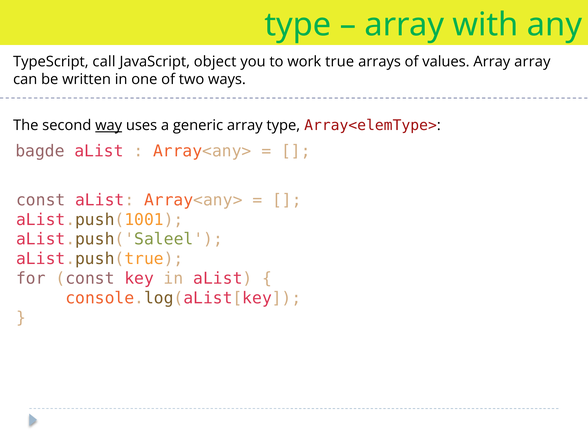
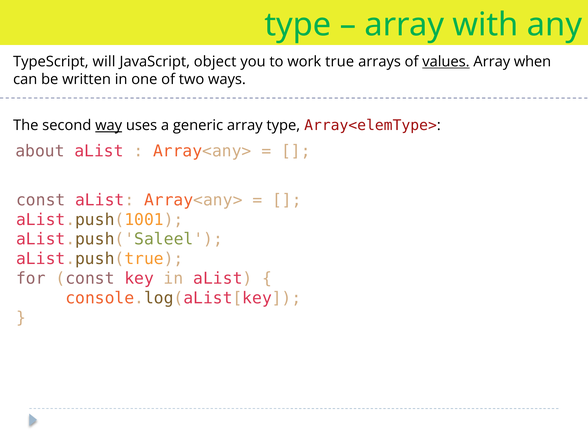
call: call -> will (104, 62)
values underline: none -> present (446, 62)
Array array: array -> when (532, 62)
bagde: bagde -> about (40, 151)
